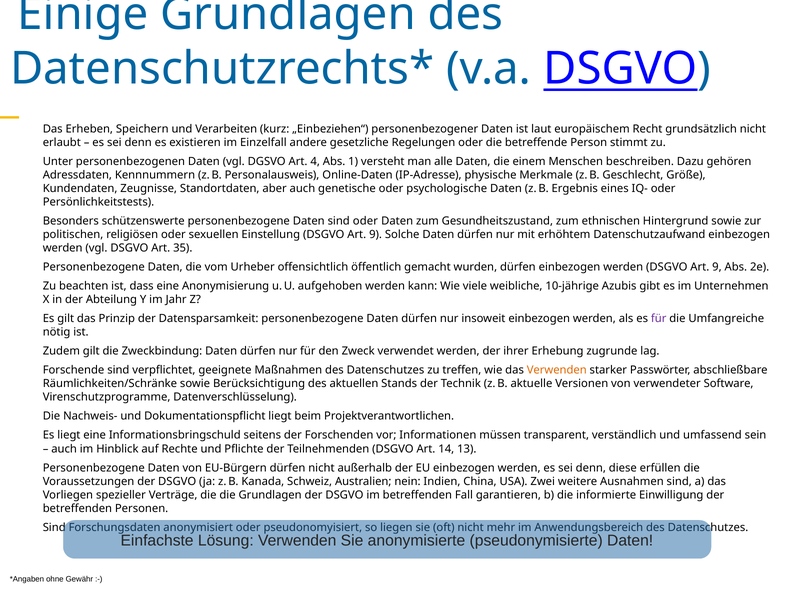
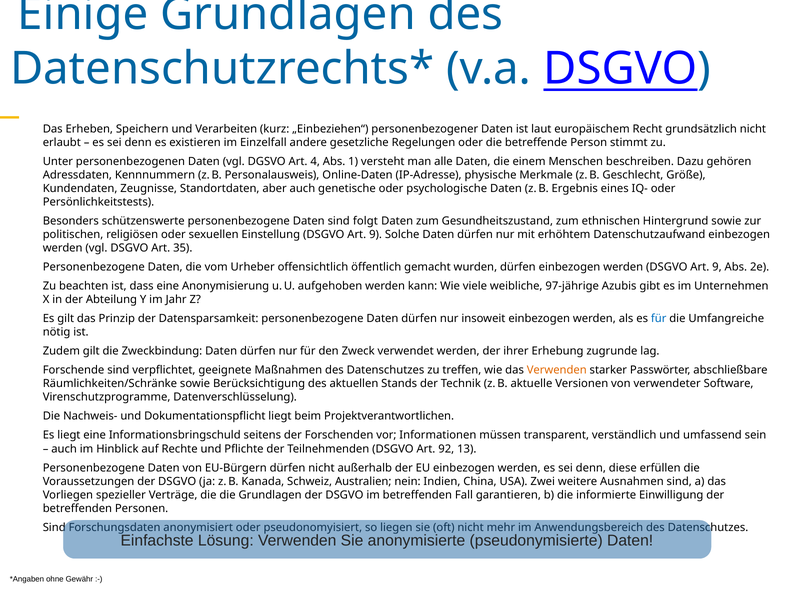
sind oder: oder -> folgt (365, 221)
10-jährige: 10-jährige -> 97-jährige (572, 286)
für colour: purple -> blue (659, 318)
14: 14 -> 92 (446, 449)
